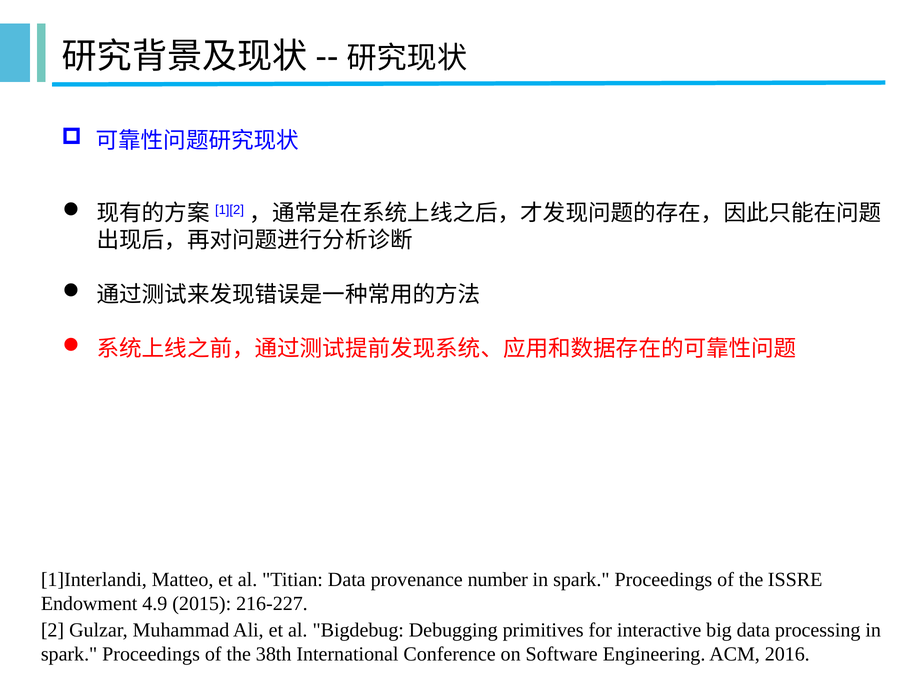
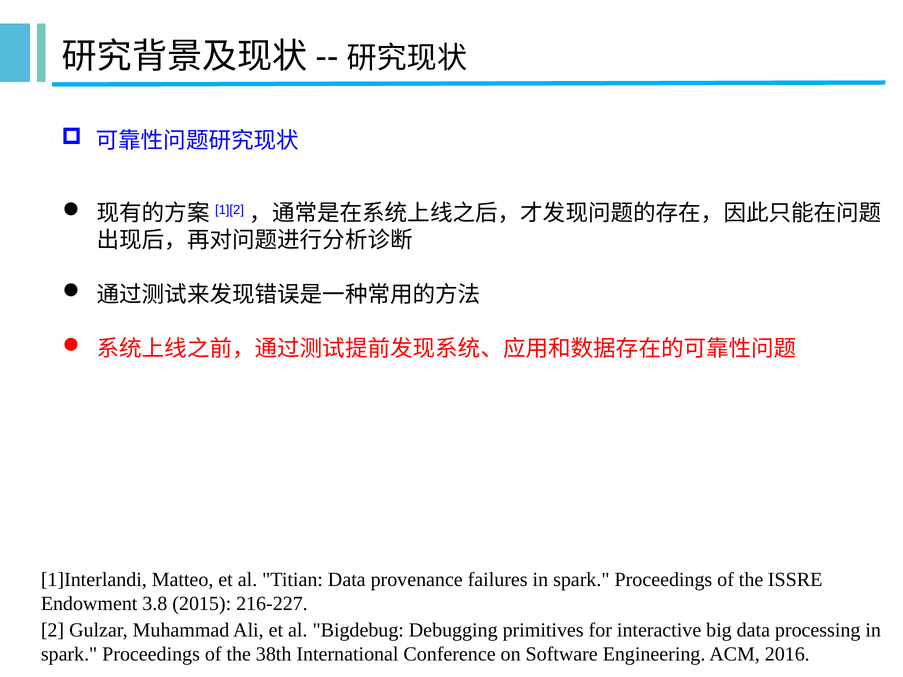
number: number -> failures (498, 580)
4.9: 4.9 -> 3.8 (155, 604)
